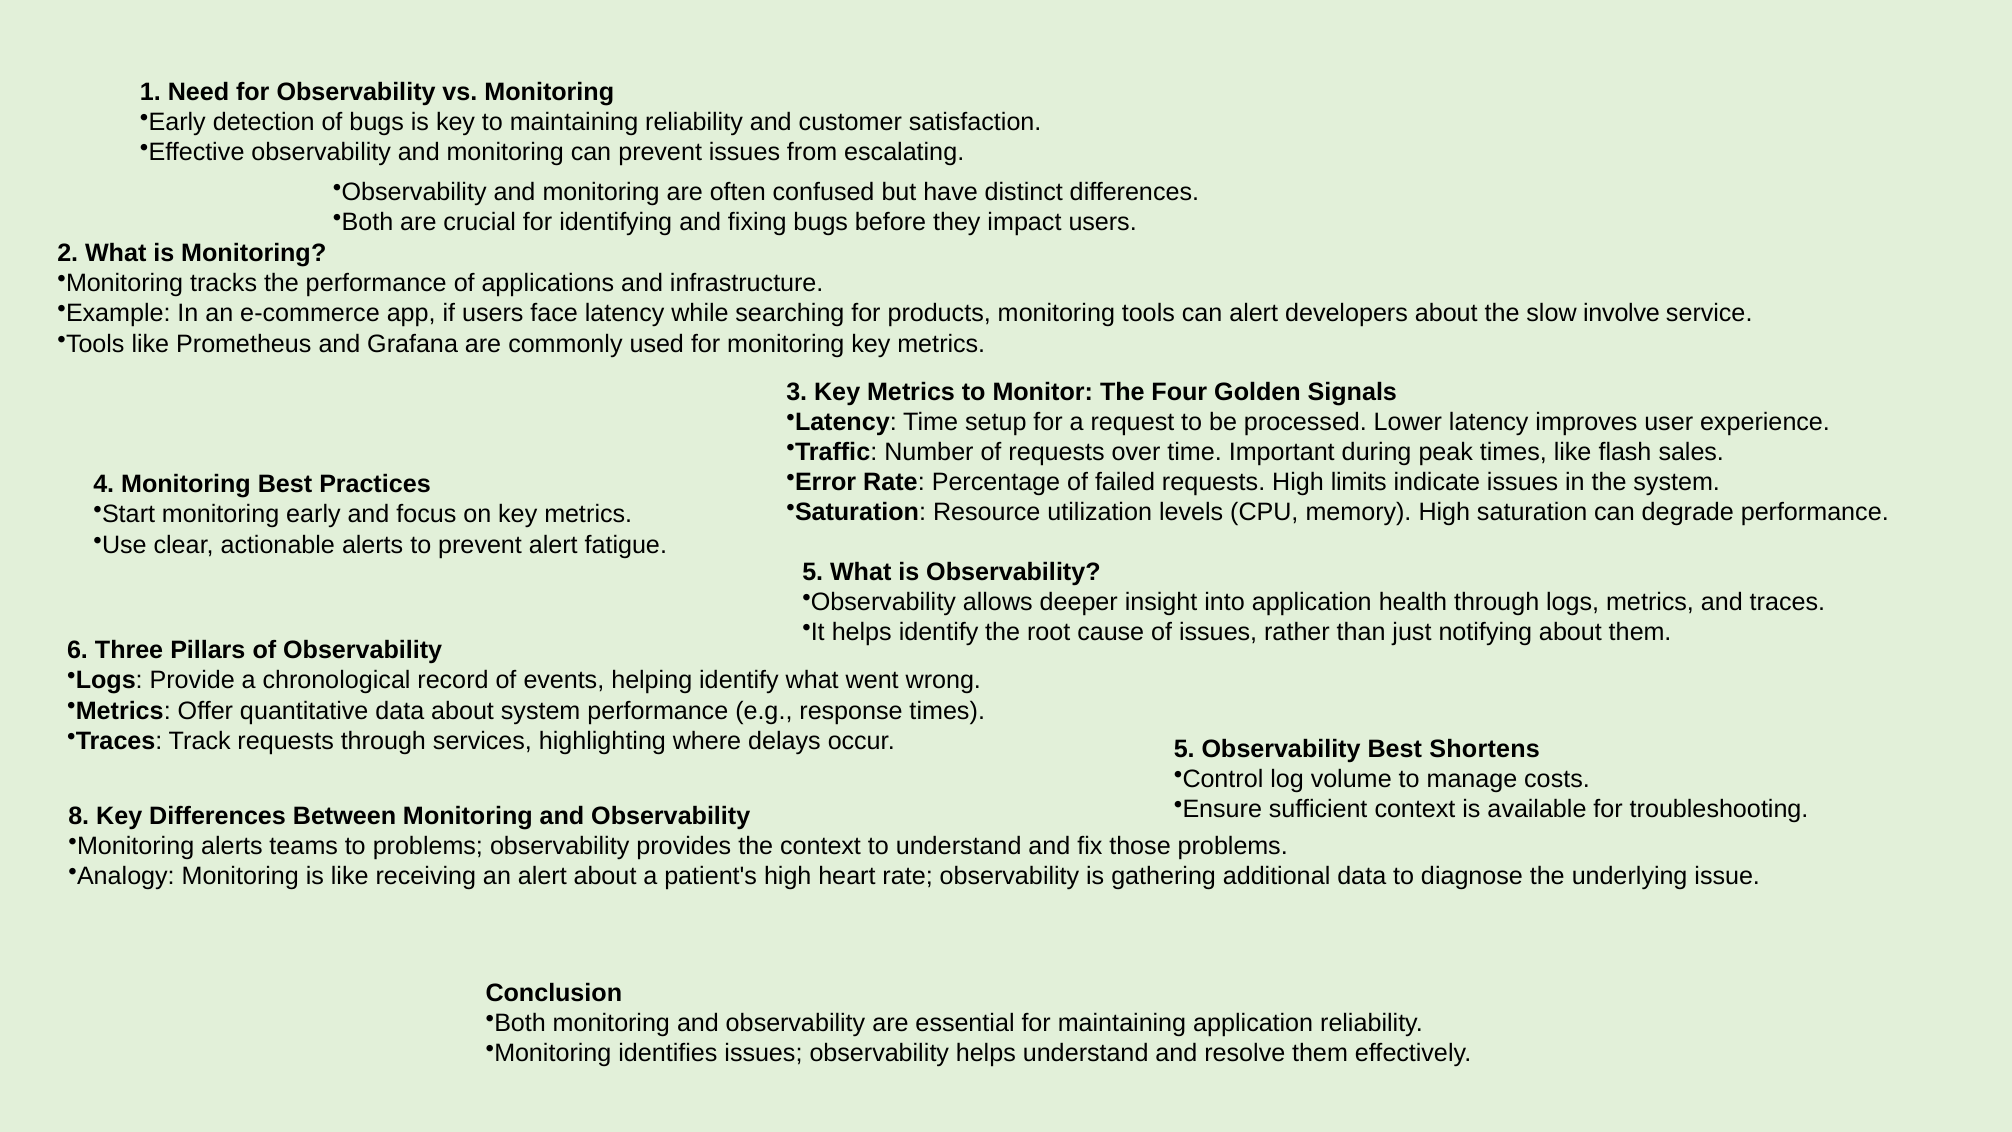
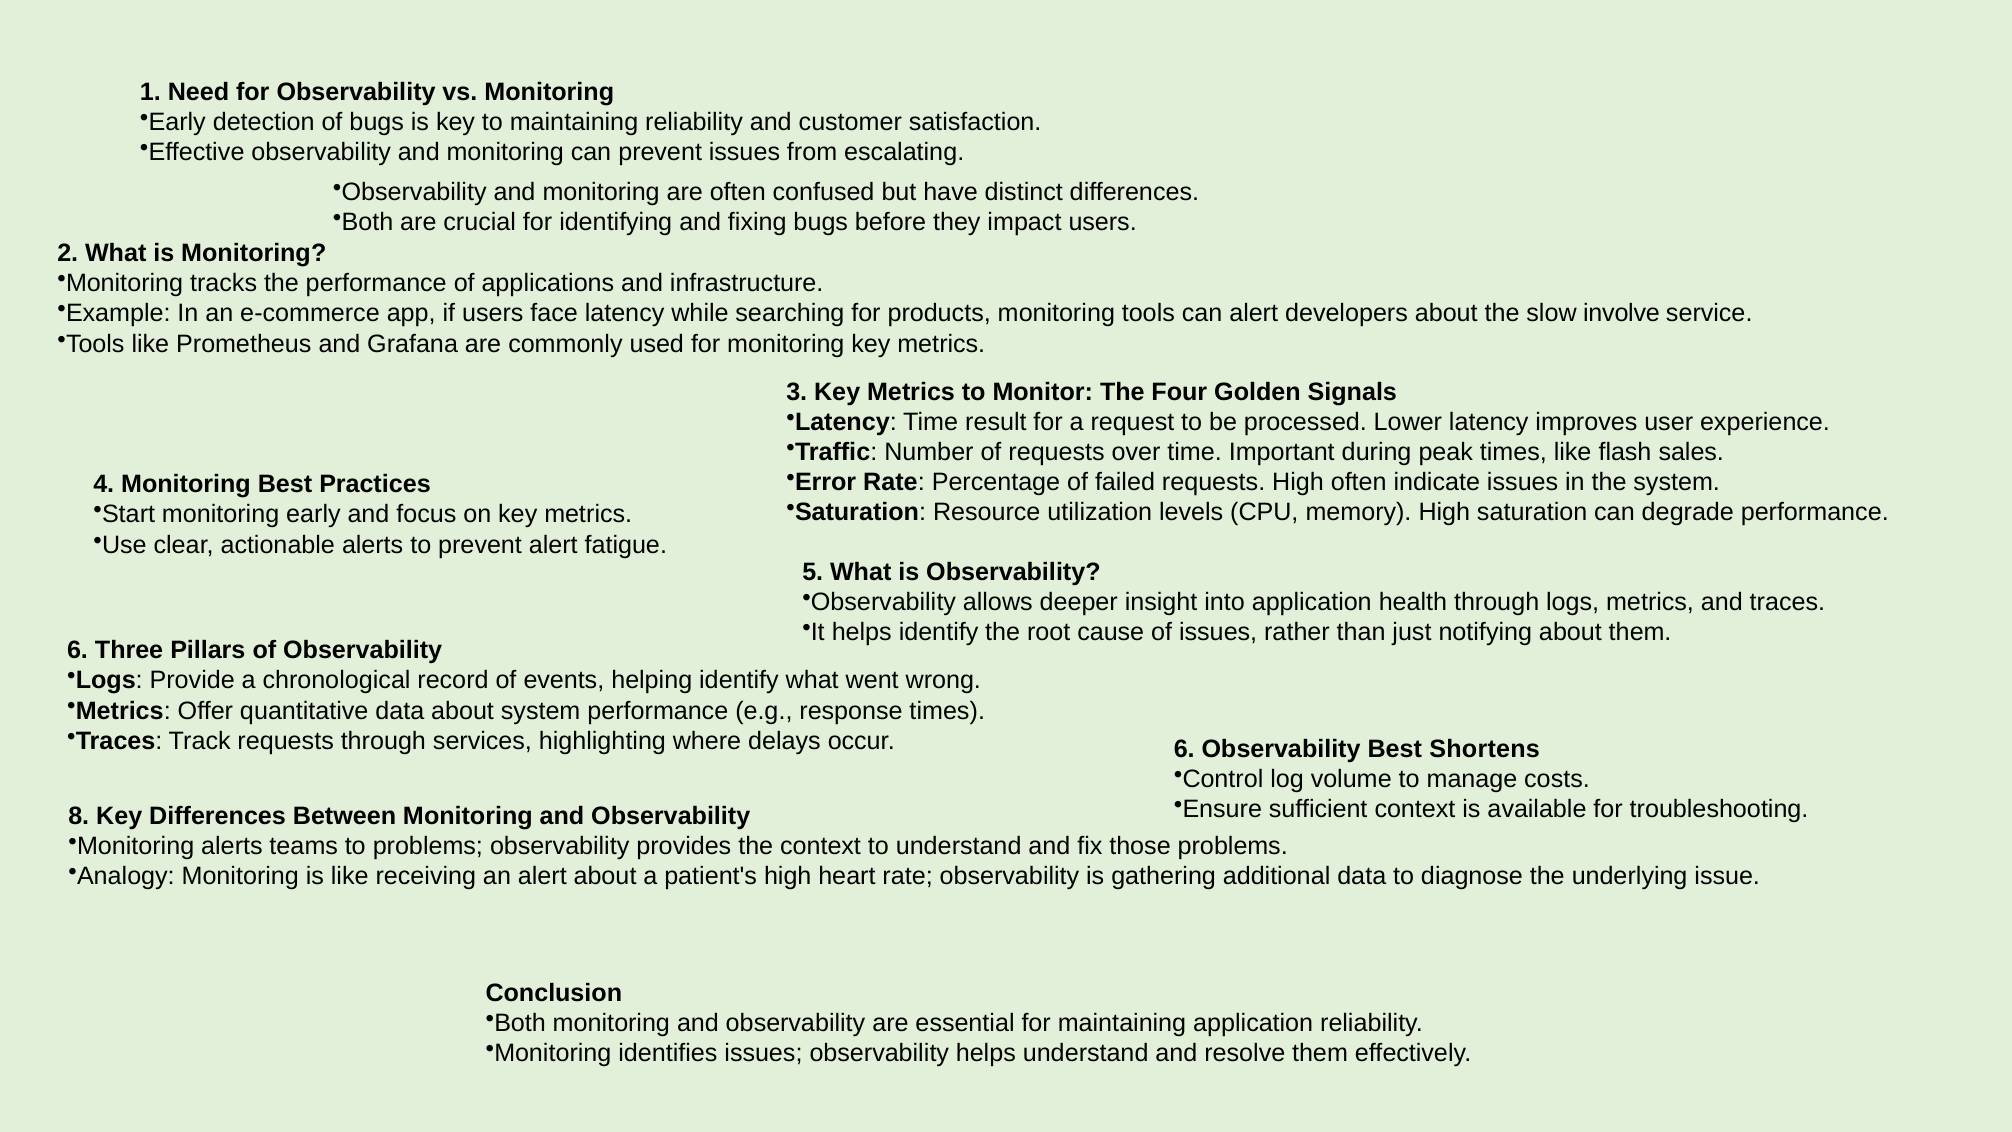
setup: setup -> result (996, 422)
High limits: limits -> often (1359, 482)
occur 5: 5 -> 6 (1184, 749)
